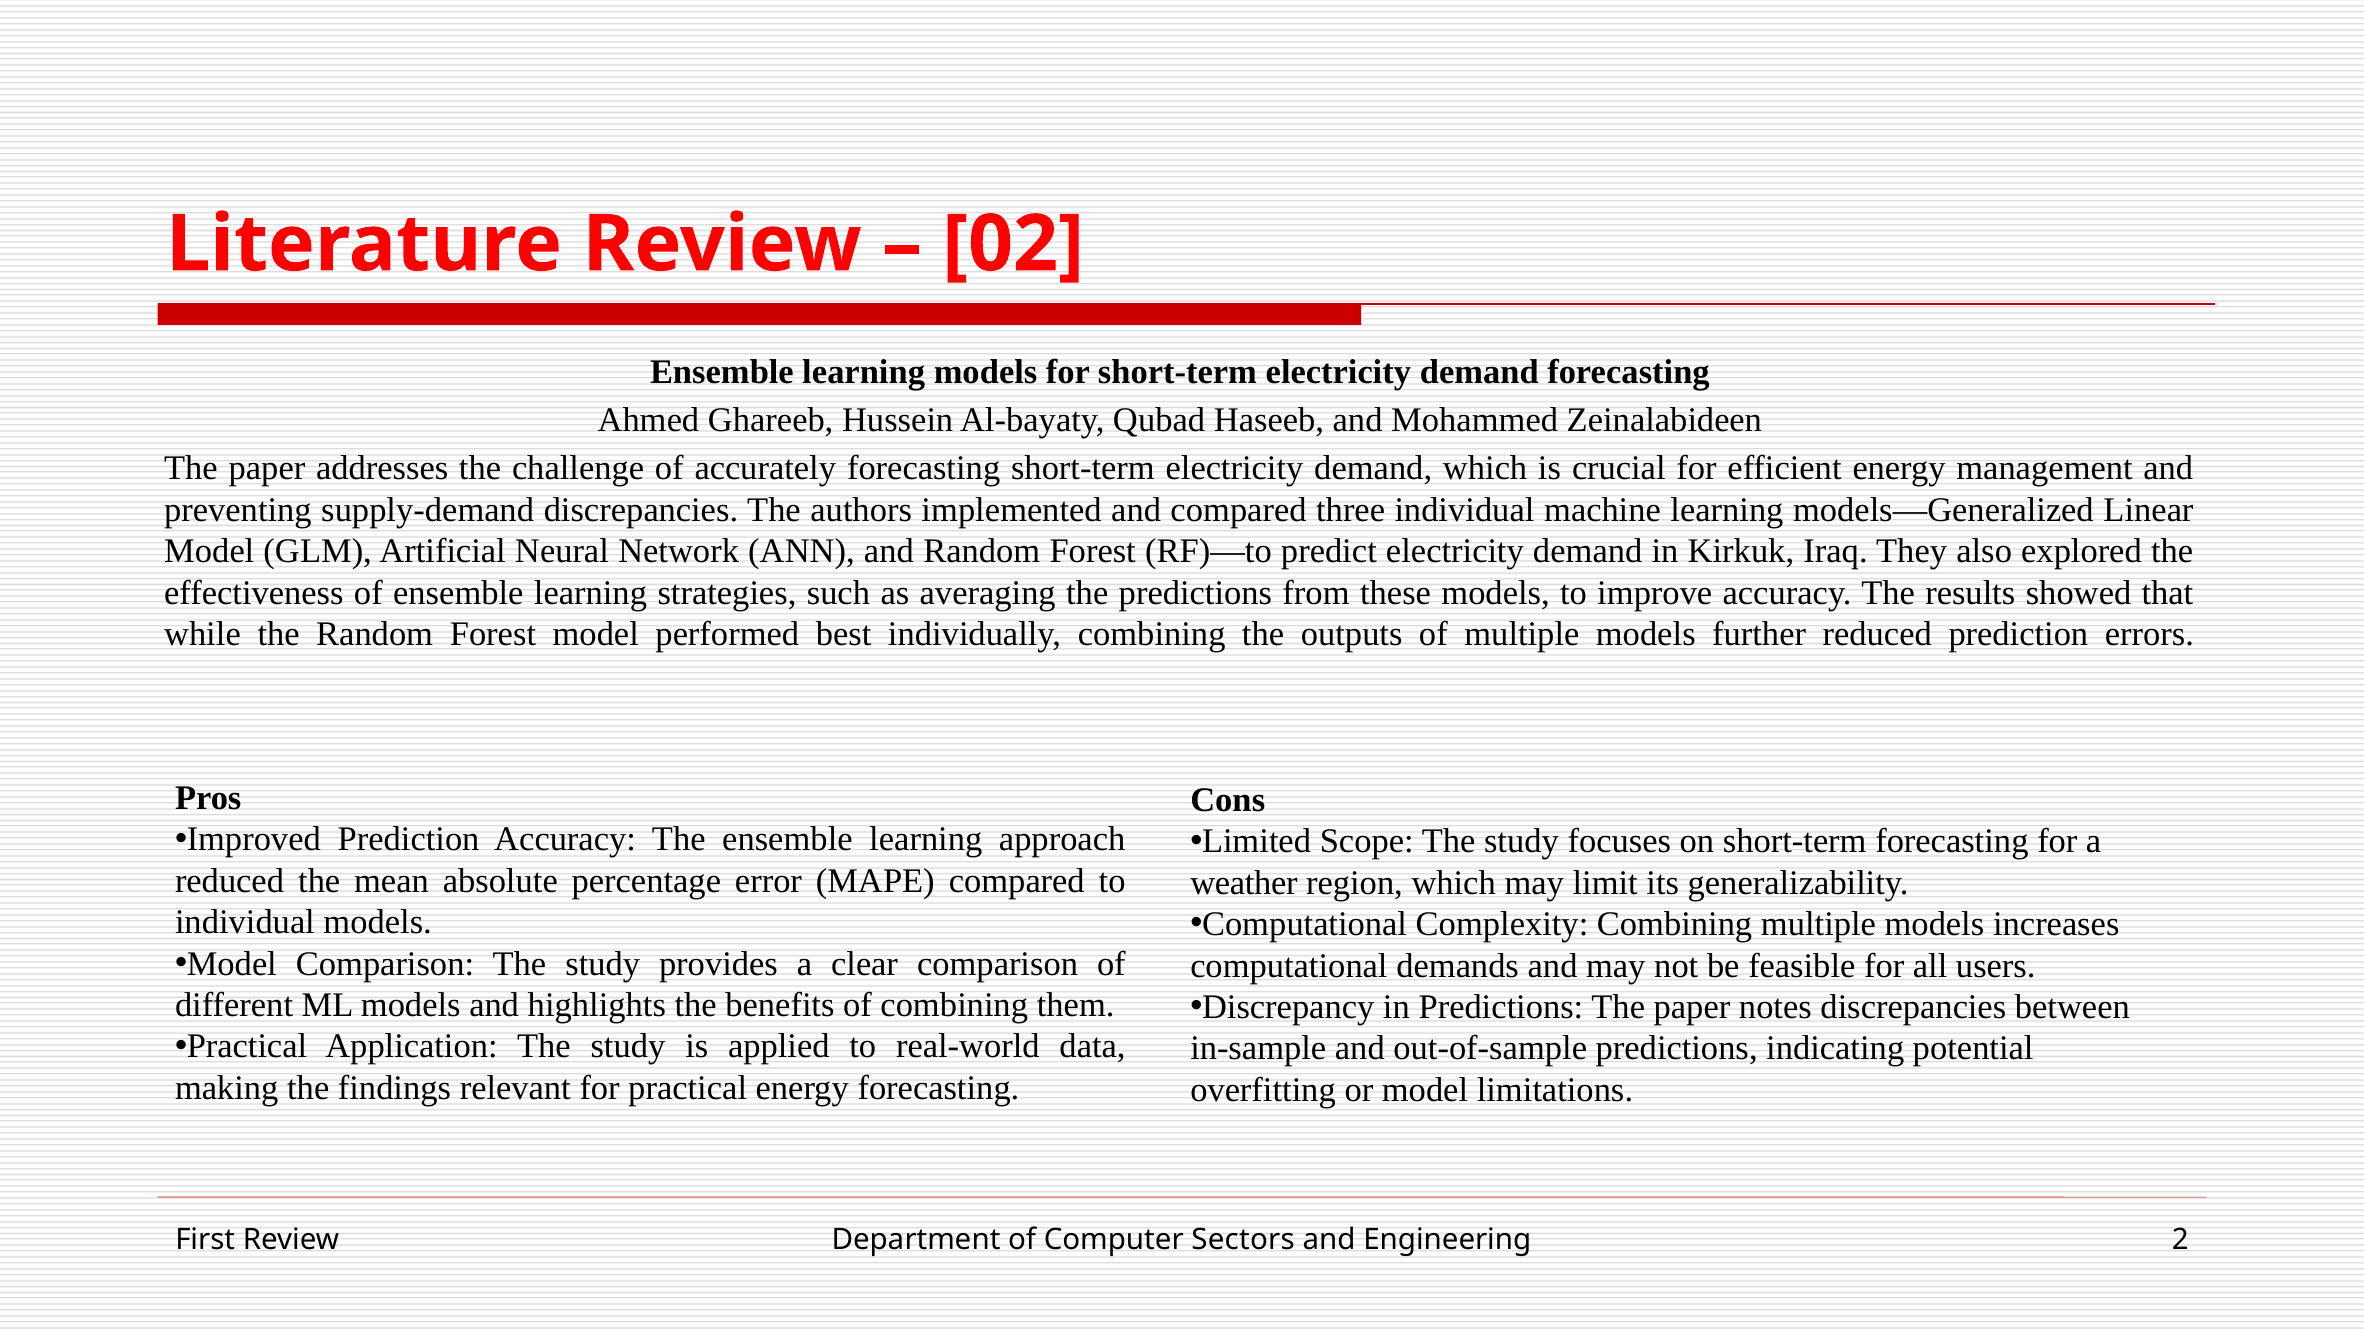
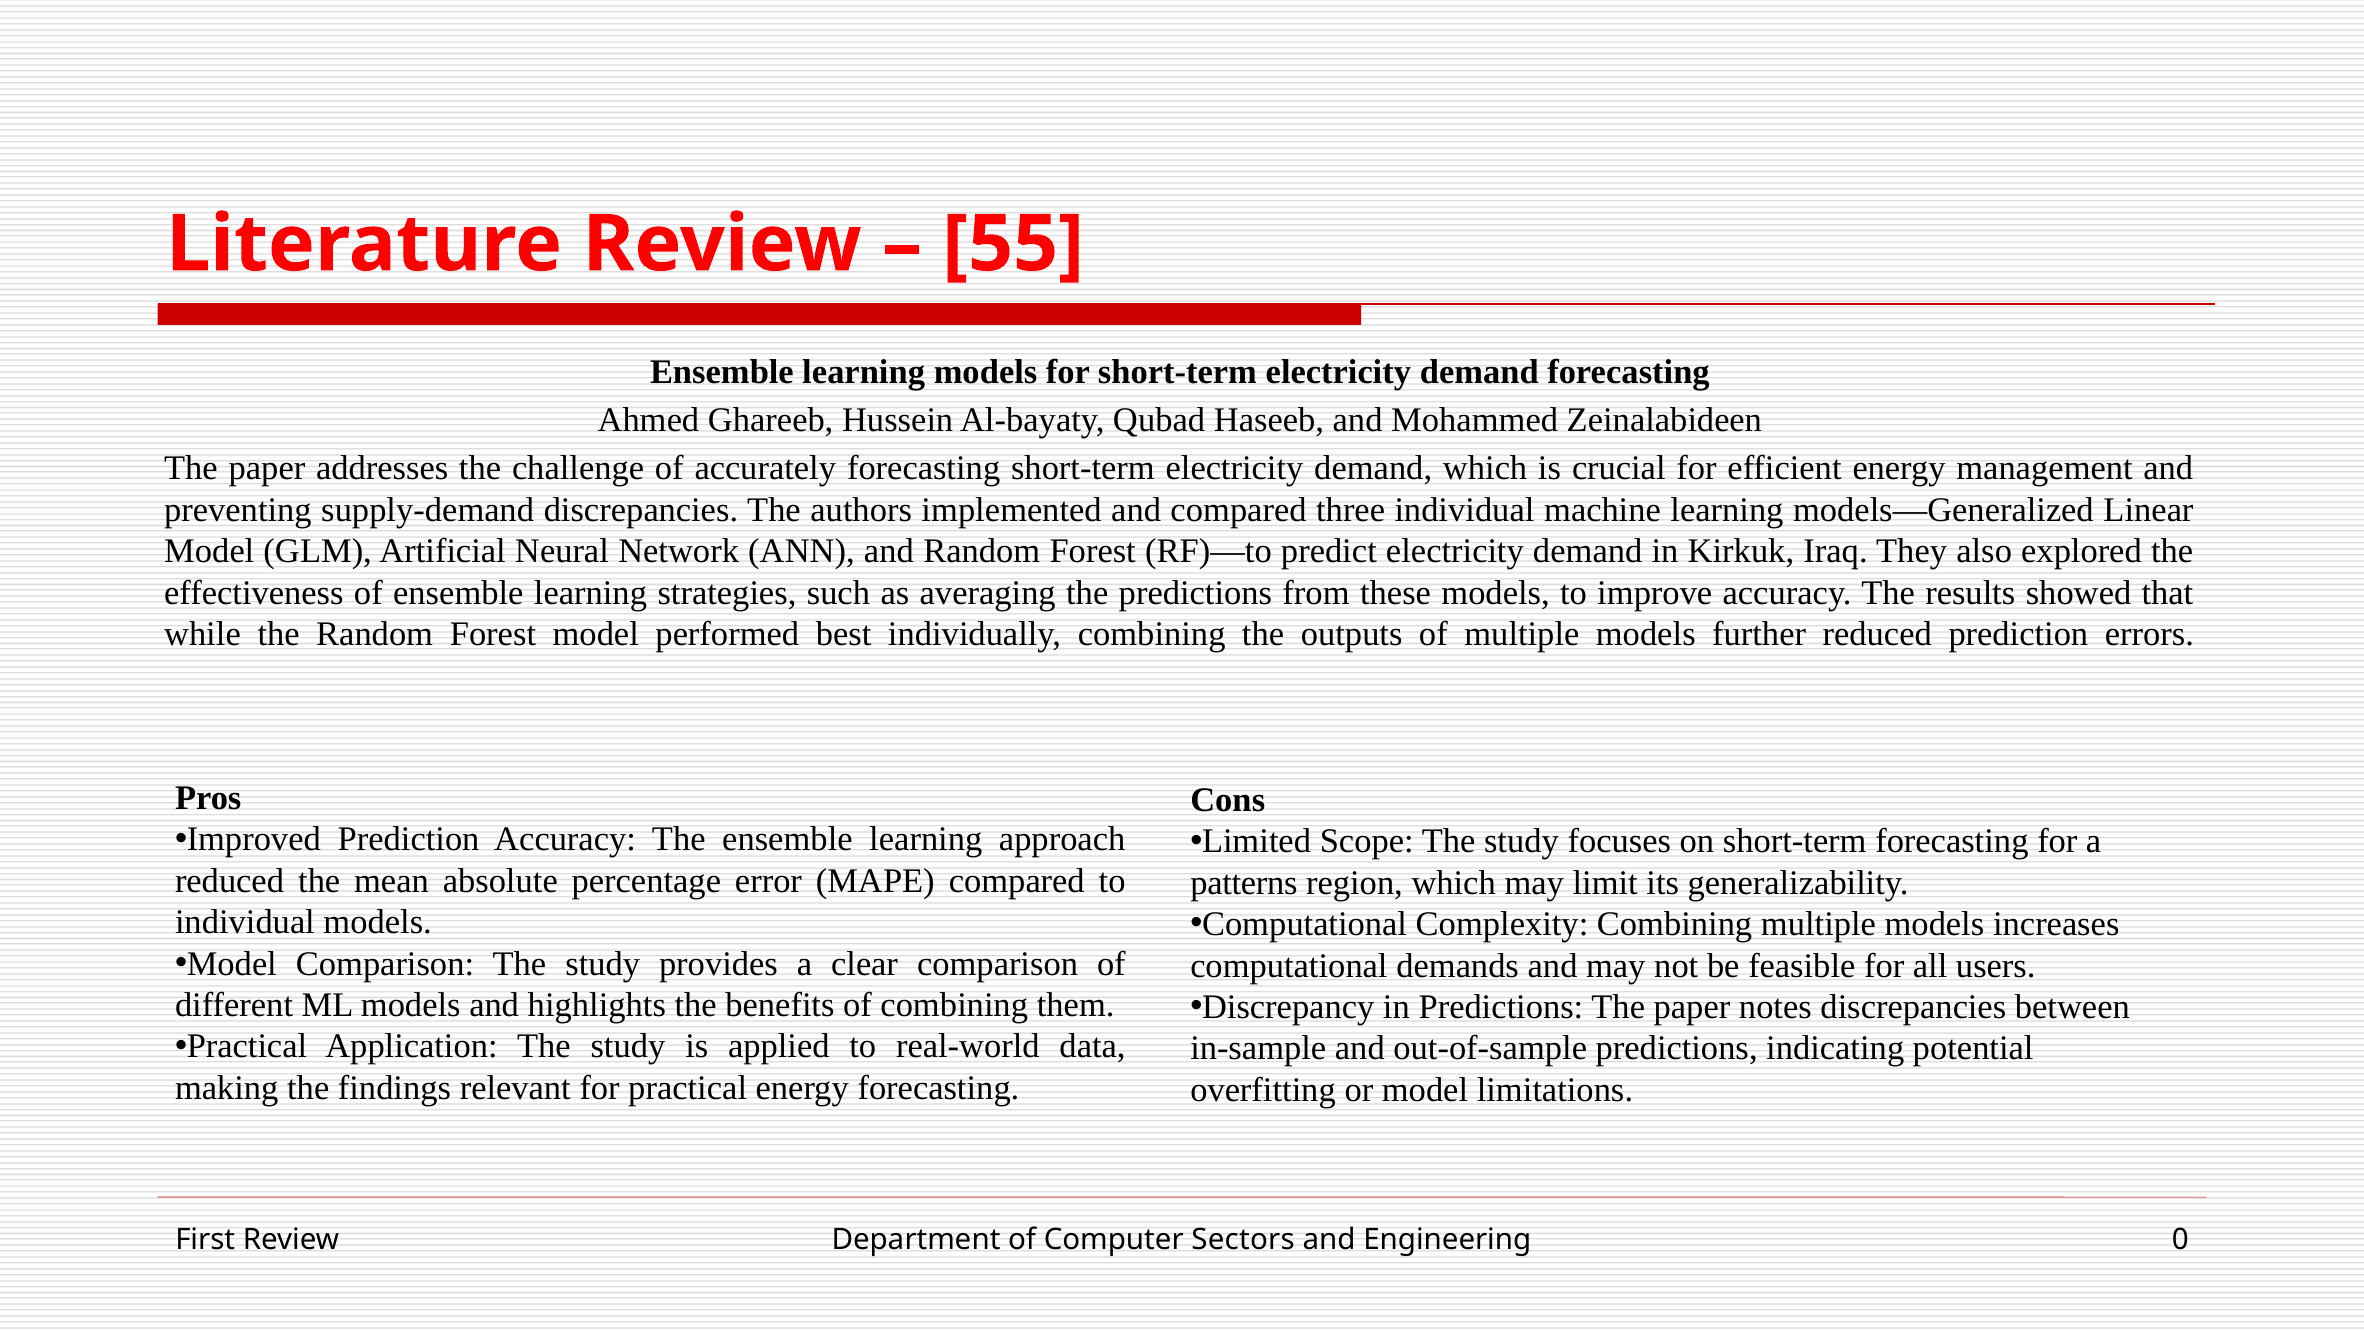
02: 02 -> 55 (1013, 244)
weather: weather -> patterns (1244, 883)
2: 2 -> 0 (2180, 1240)
